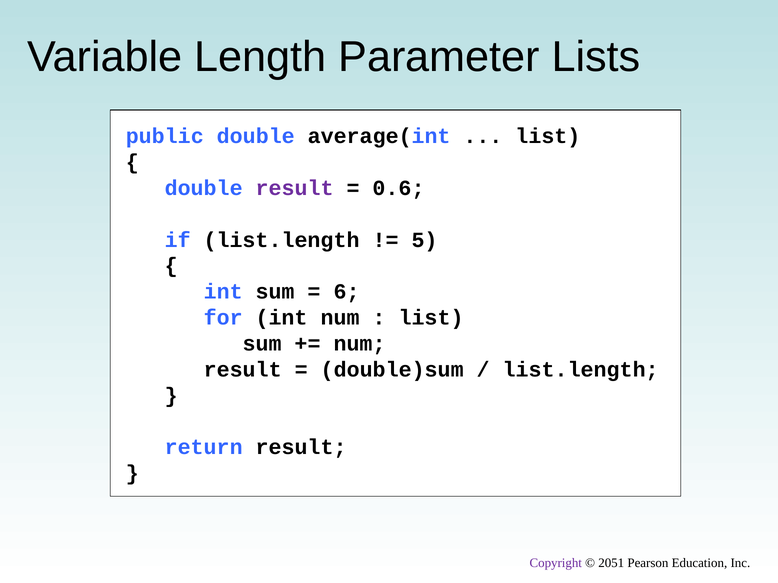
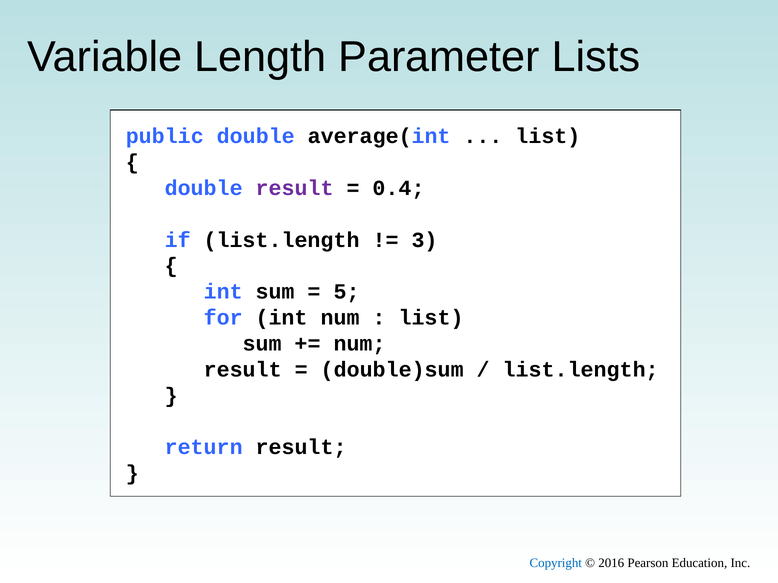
0.6: 0.6 -> 0.4 (398, 188)
5: 5 -> 3 (424, 240)
6: 6 -> 5 (347, 292)
Copyright colour: purple -> blue (556, 564)
2051: 2051 -> 2016 (611, 564)
